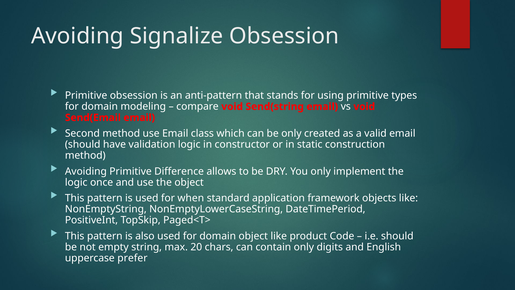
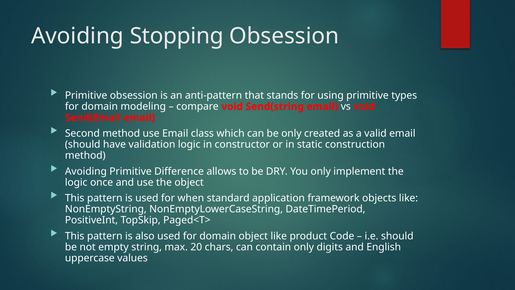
Signalize: Signalize -> Stopping (177, 36)
prefer: prefer -> values (133, 258)
